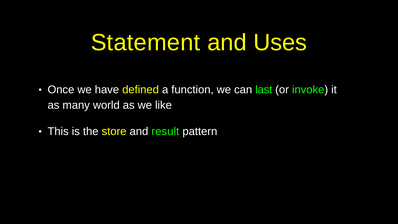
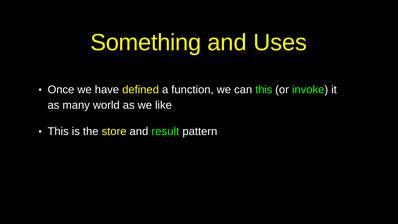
Statement: Statement -> Something (146, 43)
can last: last -> this (264, 90)
